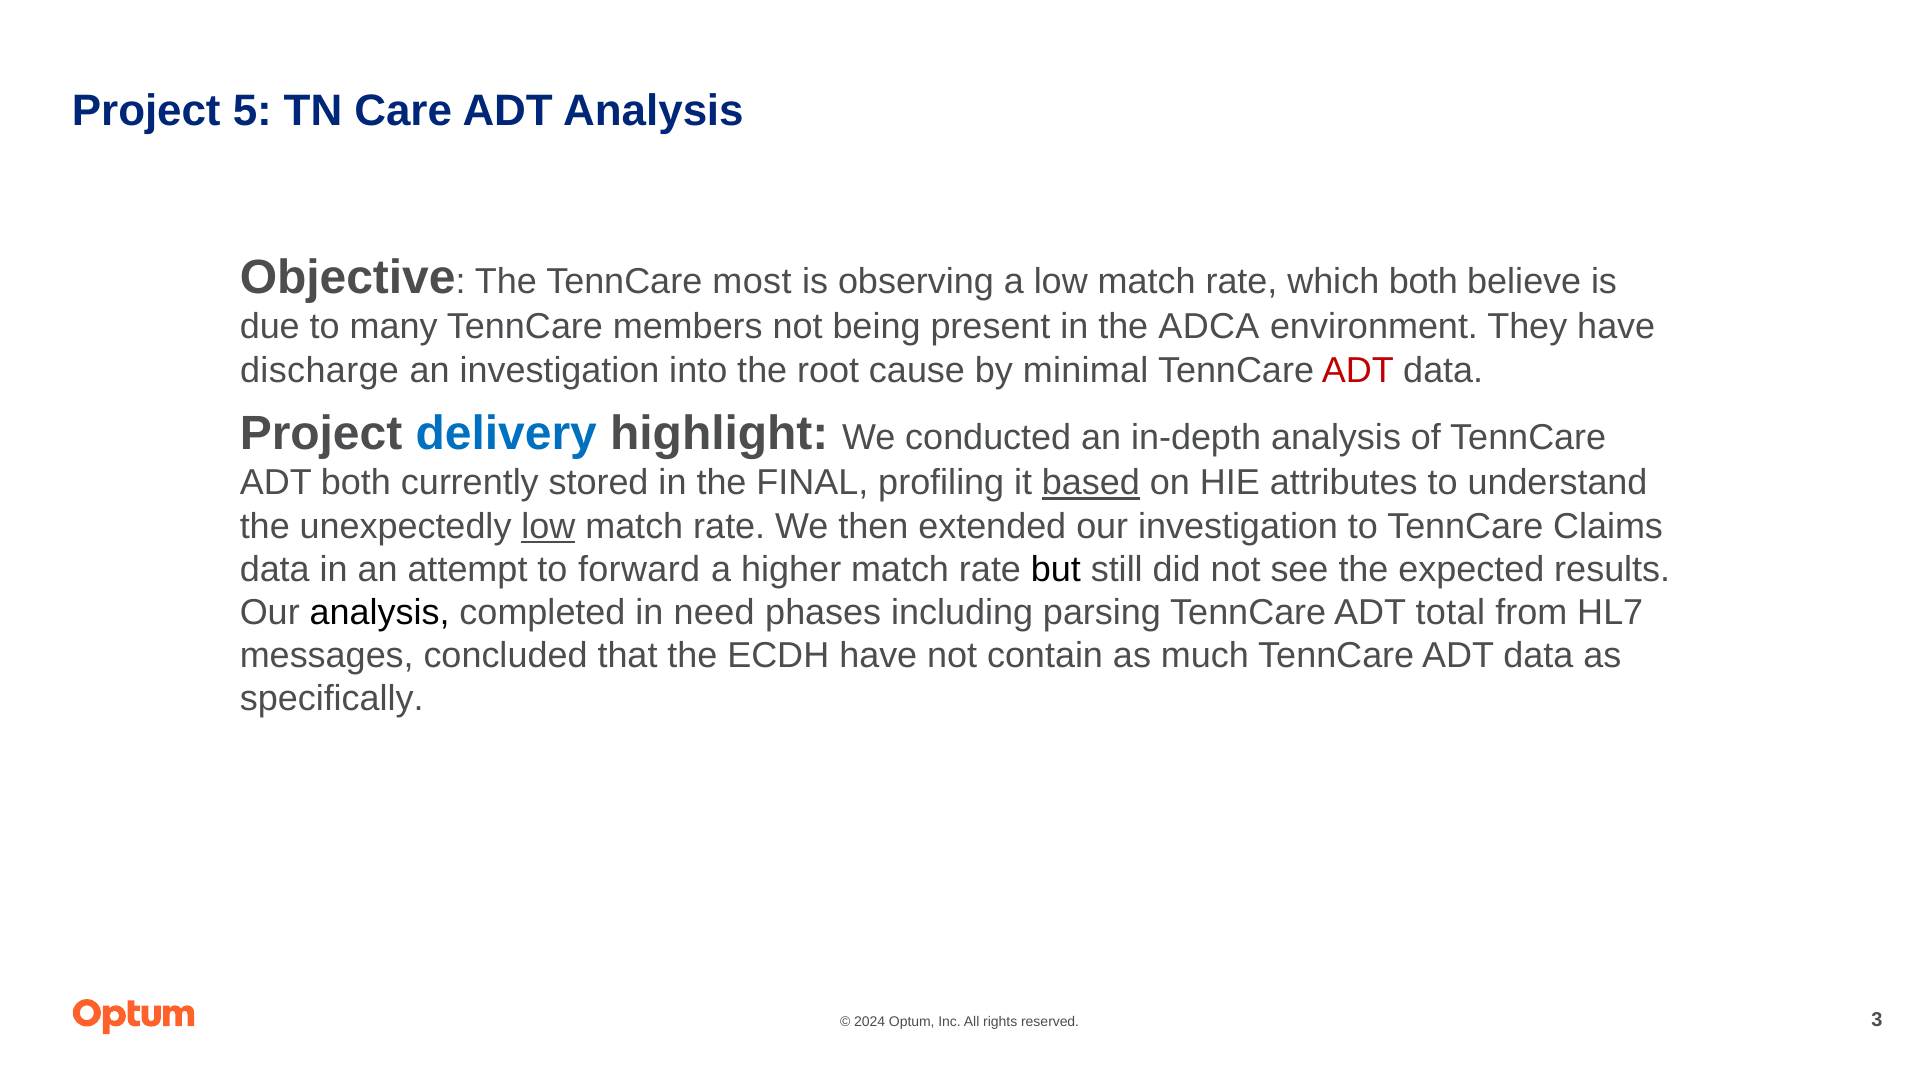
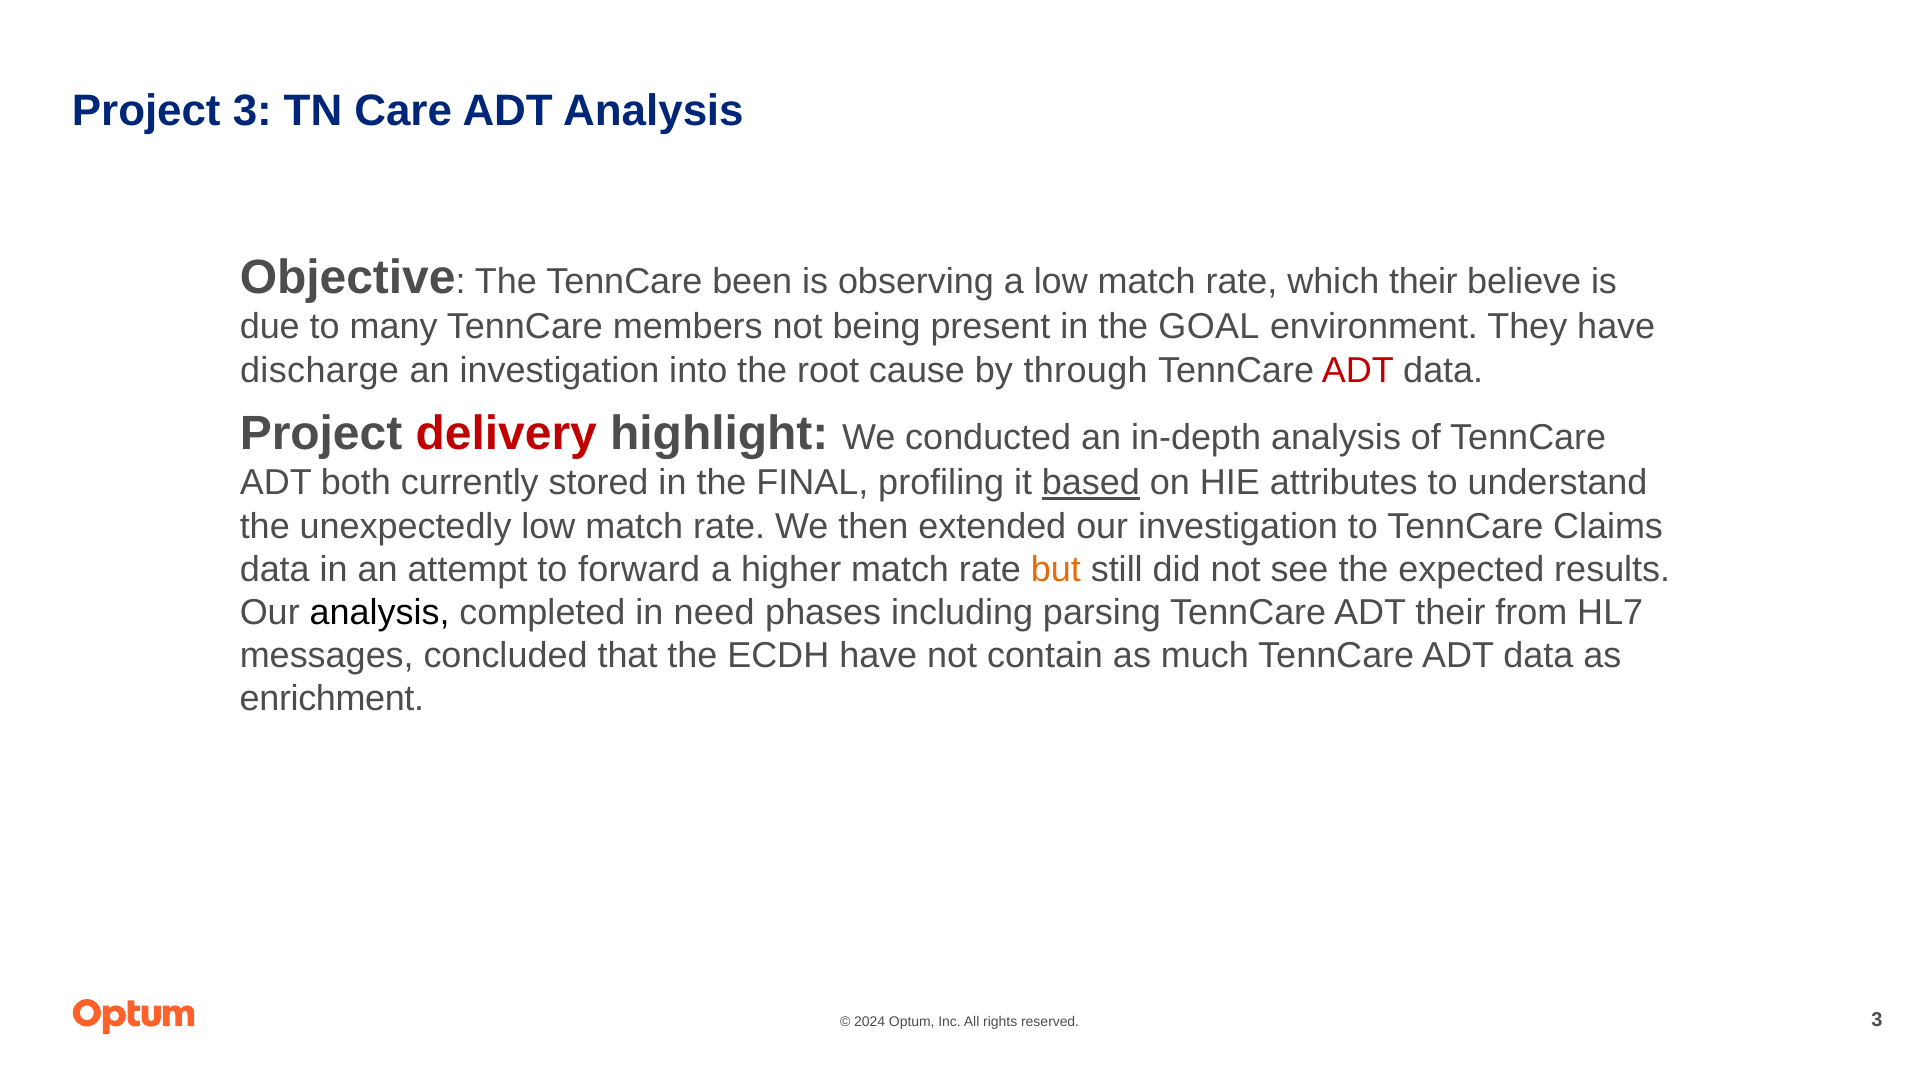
Project 5: 5 -> 3 (252, 111)
most: most -> been (752, 281)
which both: both -> their (1423, 281)
ADCA: ADCA -> GOAL (1209, 327)
minimal: minimal -> through (1086, 370)
delivery colour: blue -> red (506, 433)
low underline: present -> none (548, 526)
but colour: black -> orange (1056, 569)
ADT total: total -> their (1450, 612)
specifically: specifically -> enrichment (332, 699)
